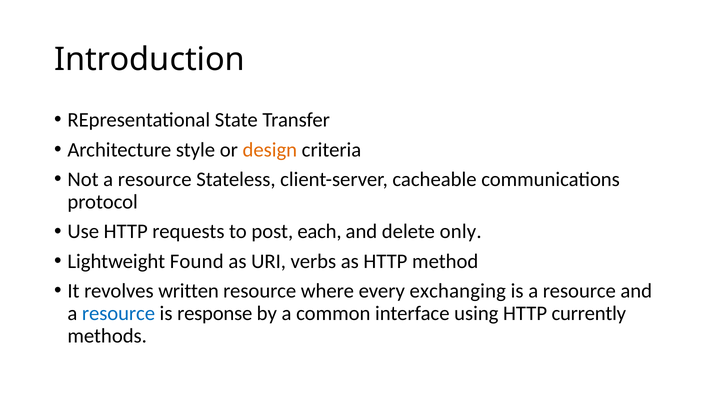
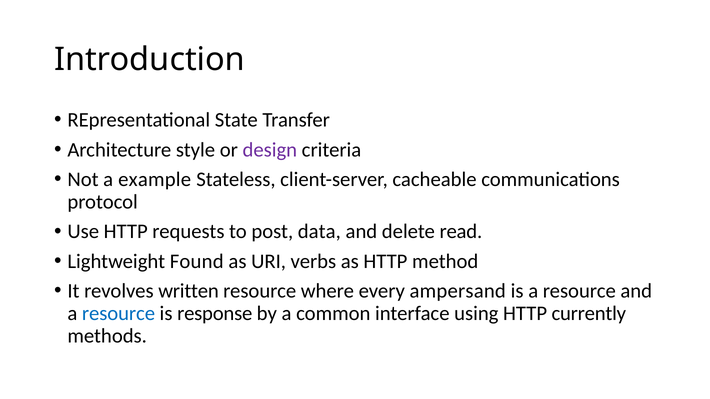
design colour: orange -> purple (270, 150)
Not a resource: resource -> example (155, 180)
each: each -> data (319, 232)
only: only -> read (461, 232)
exchanging: exchanging -> ampersand (458, 291)
